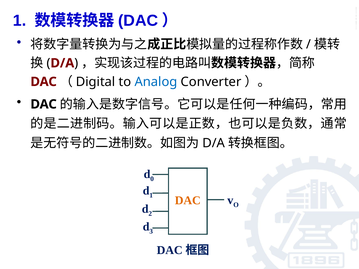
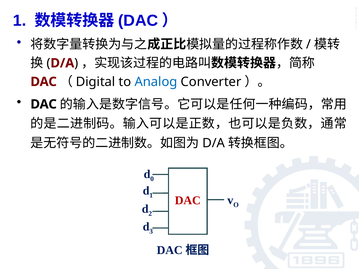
DAC colour: orange -> red (188, 201)
